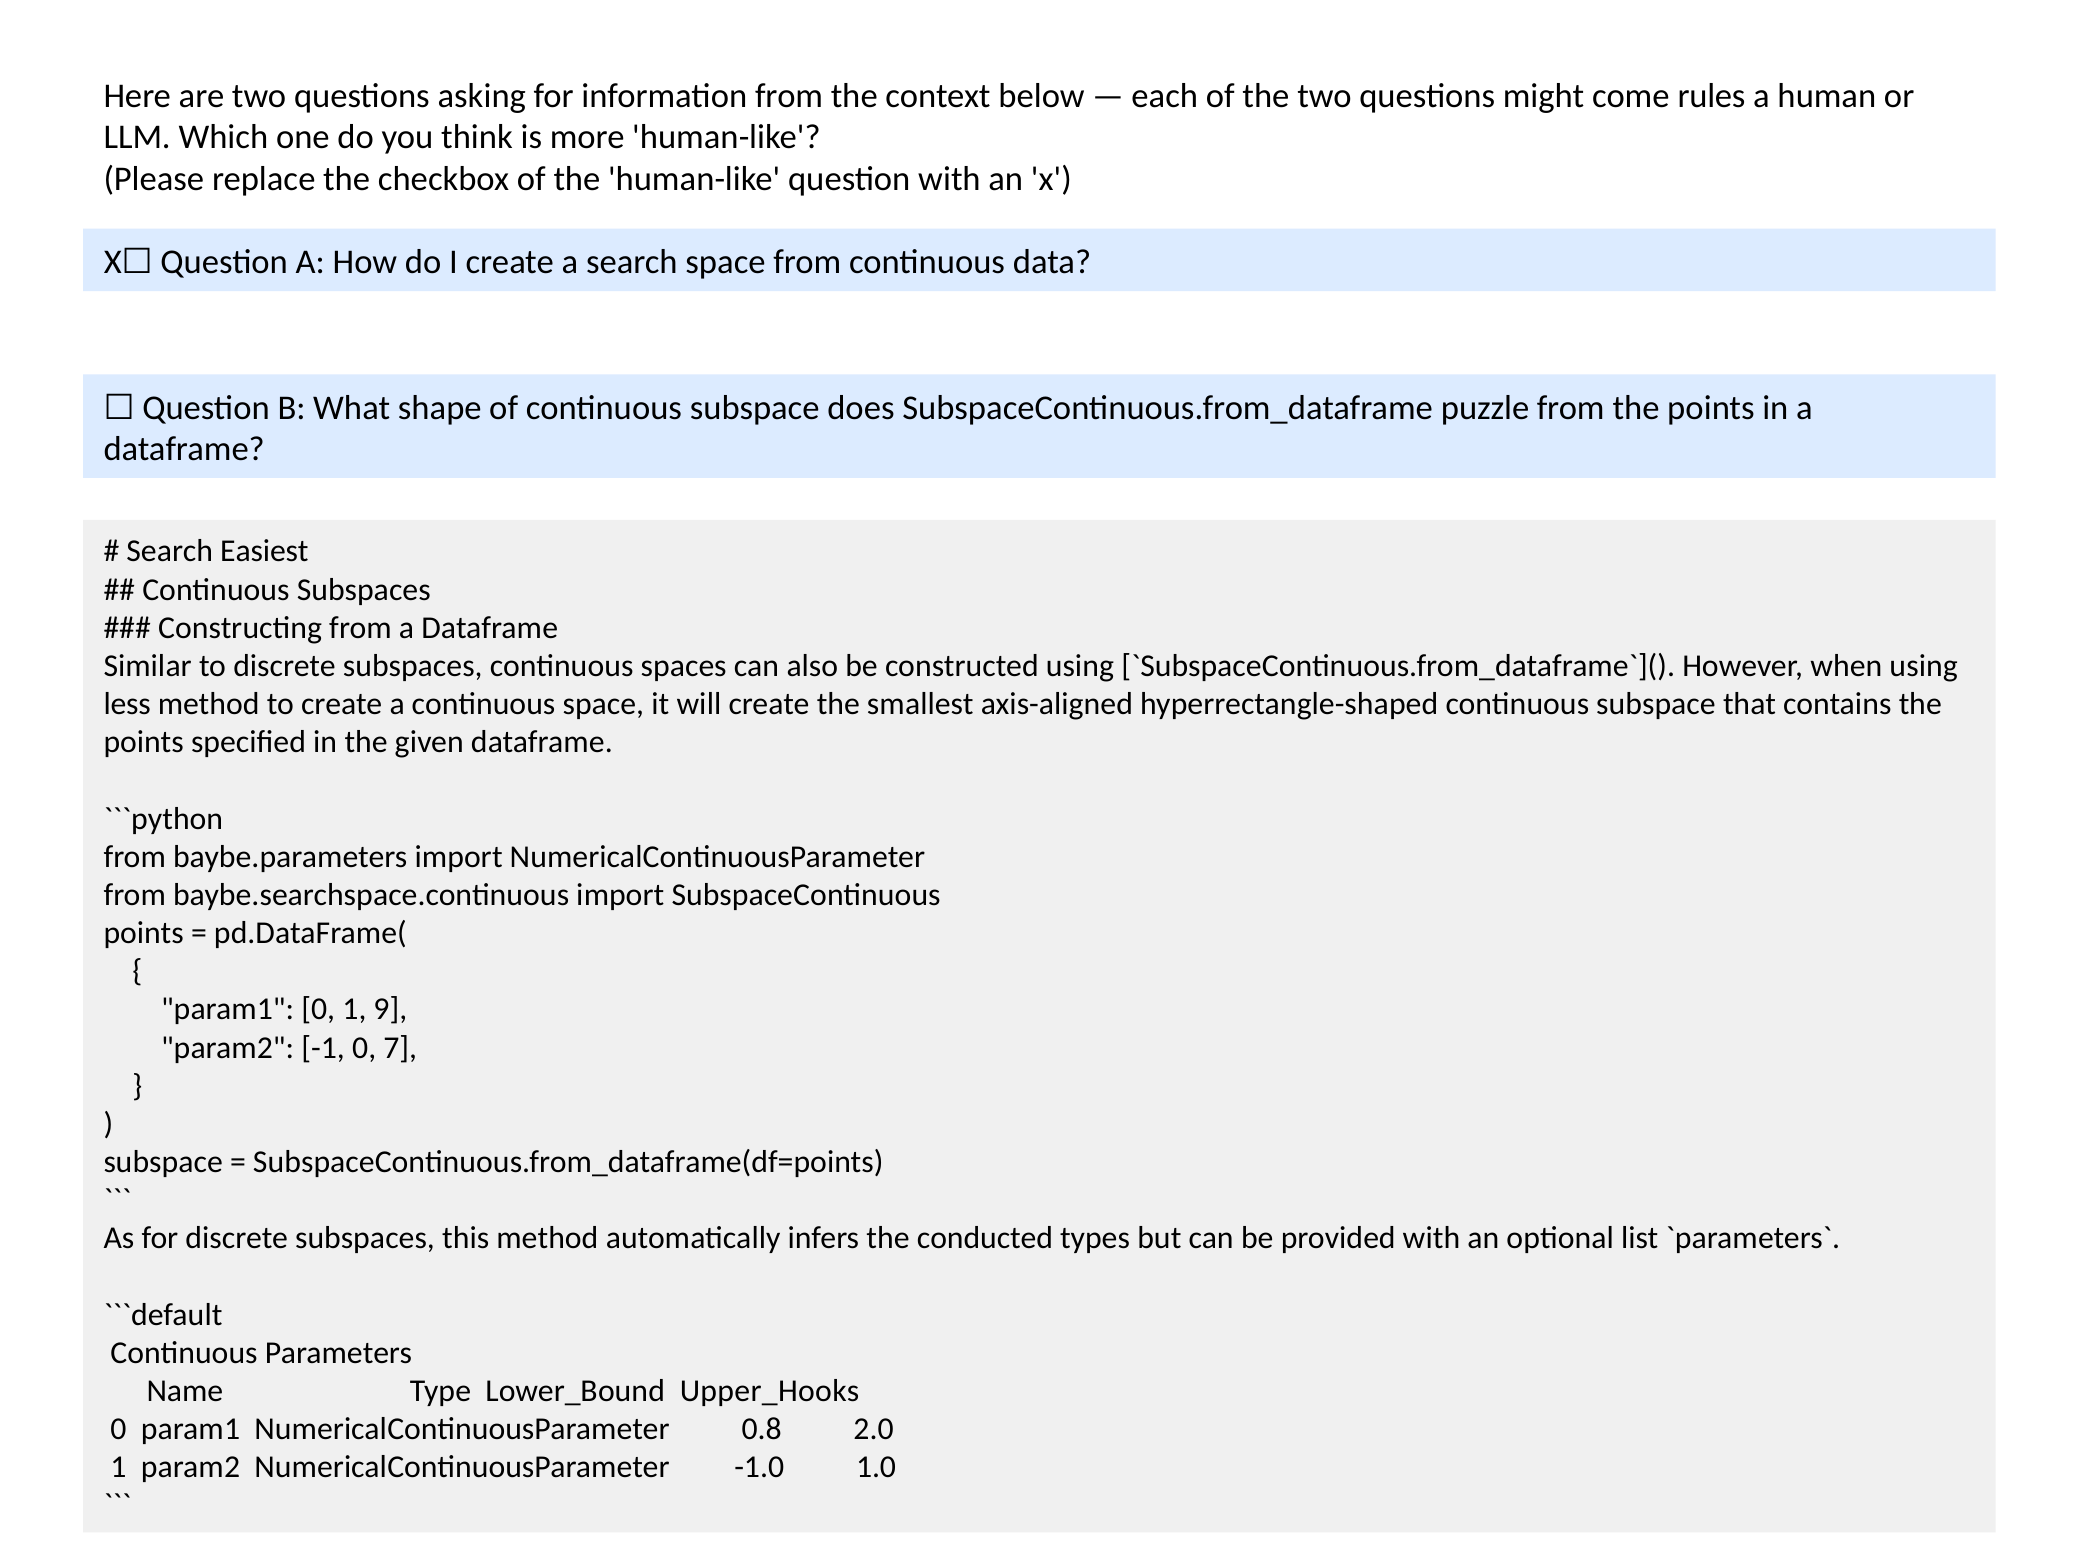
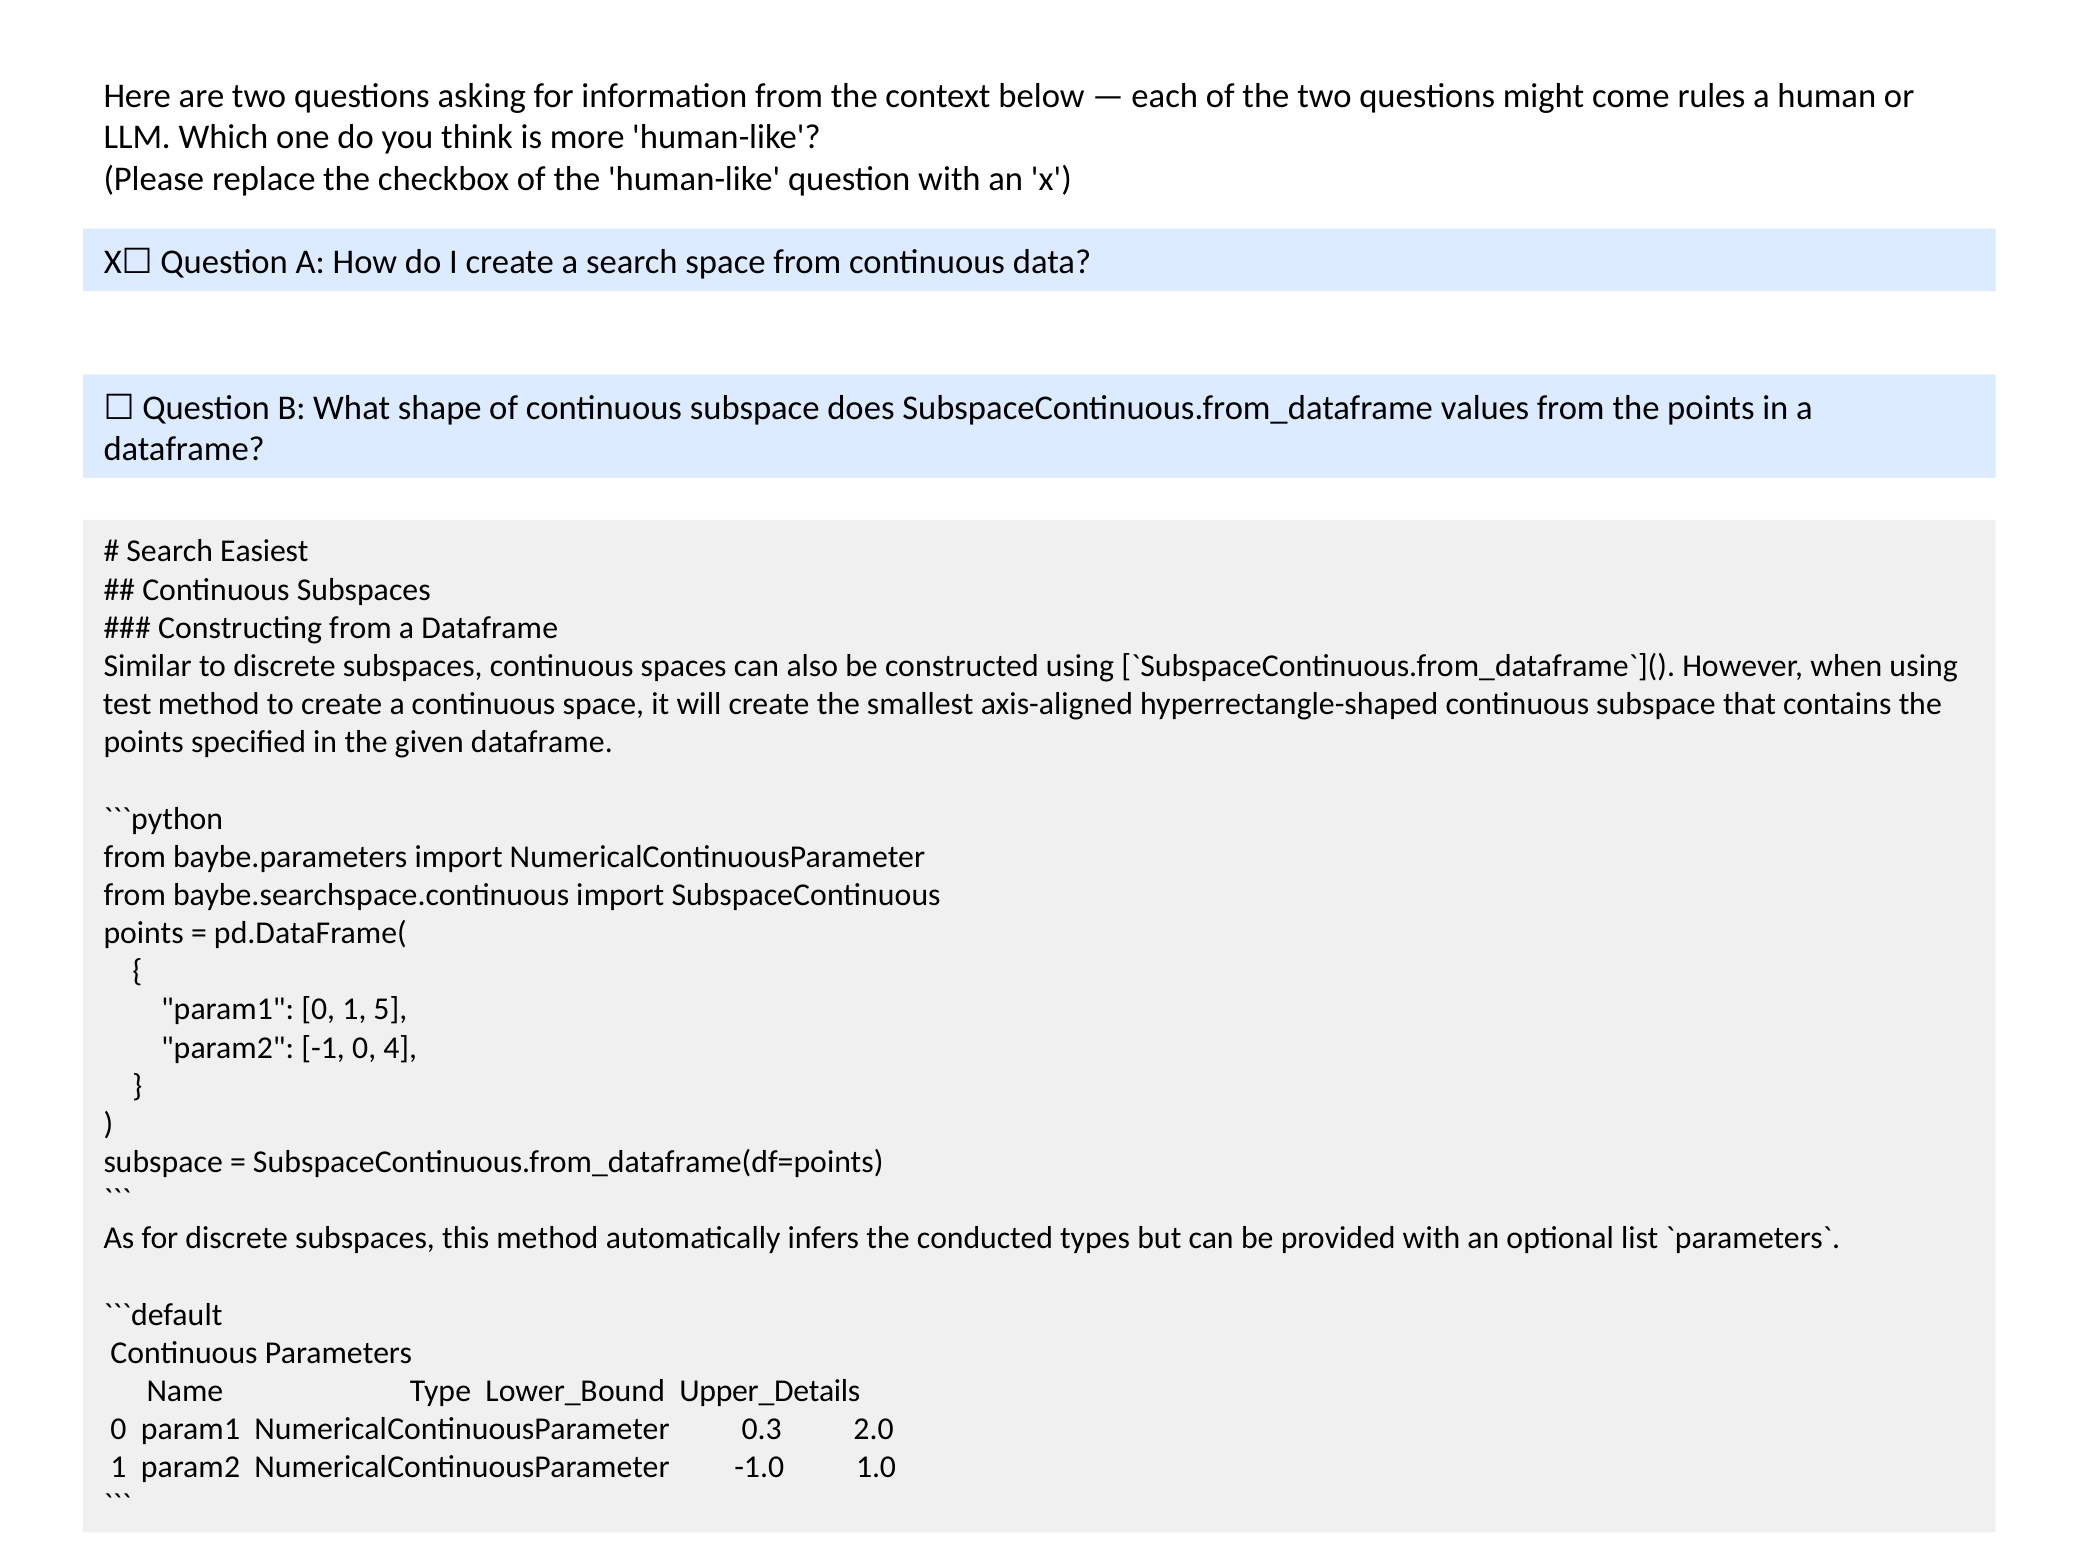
puzzle: puzzle -> values (1485, 408)
less: less -> test (127, 704)
9: 9 -> 5 (390, 1009)
7: 7 -> 4 (400, 1047)
Upper_Hooks: Upper_Hooks -> Upper_Details (770, 1390)
0.8: 0.8 -> 0.3 (762, 1428)
